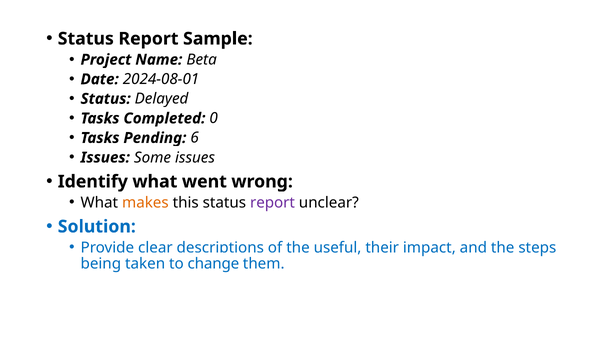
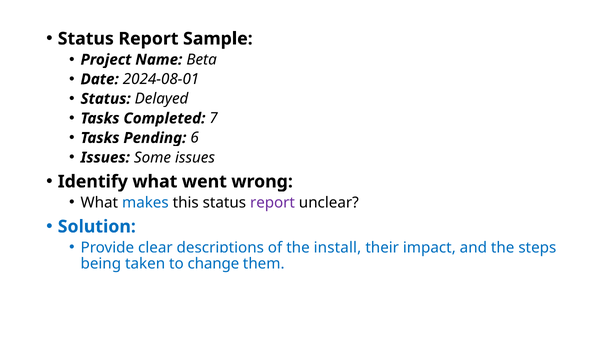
0: 0 -> 7 (214, 118)
makes colour: orange -> blue (145, 203)
useful: useful -> install (337, 248)
